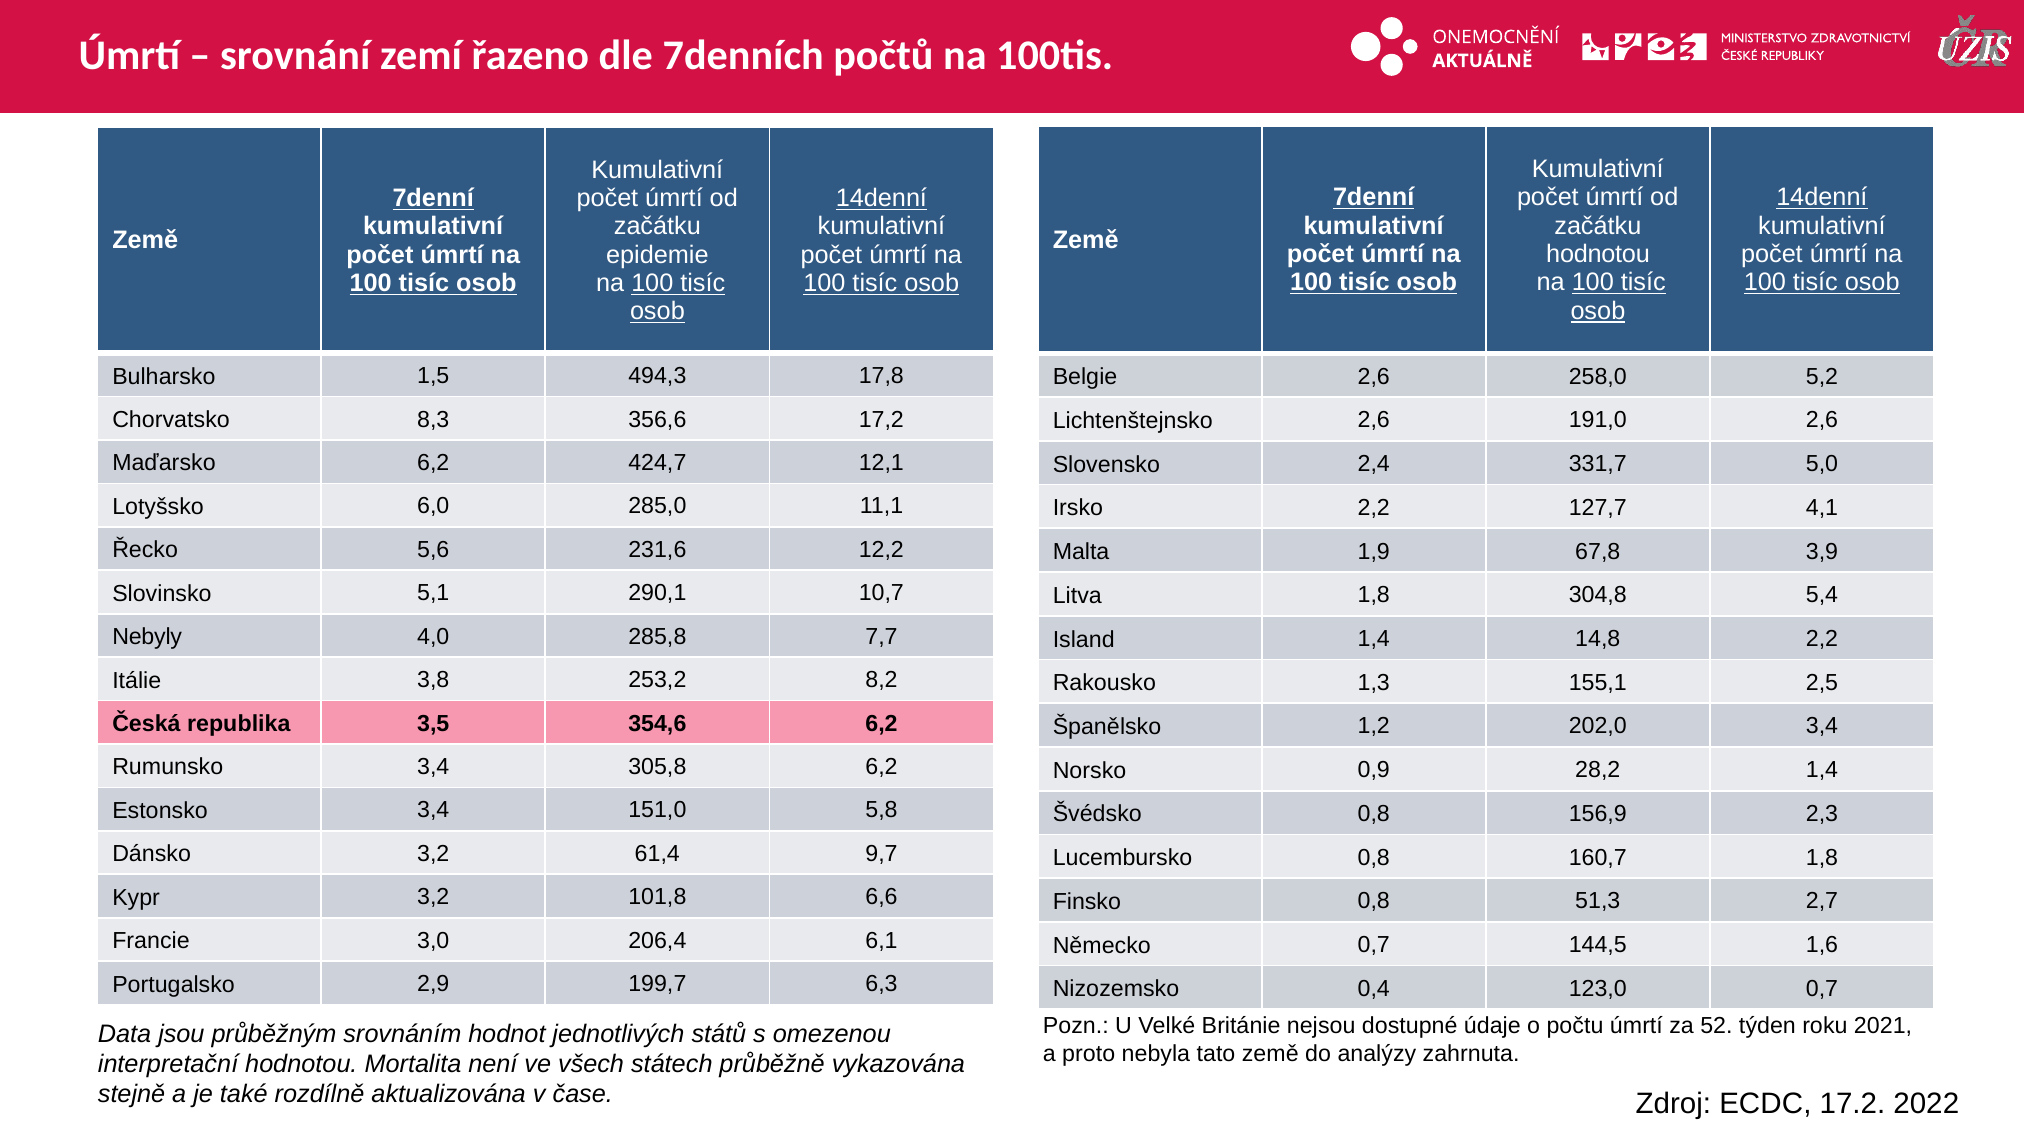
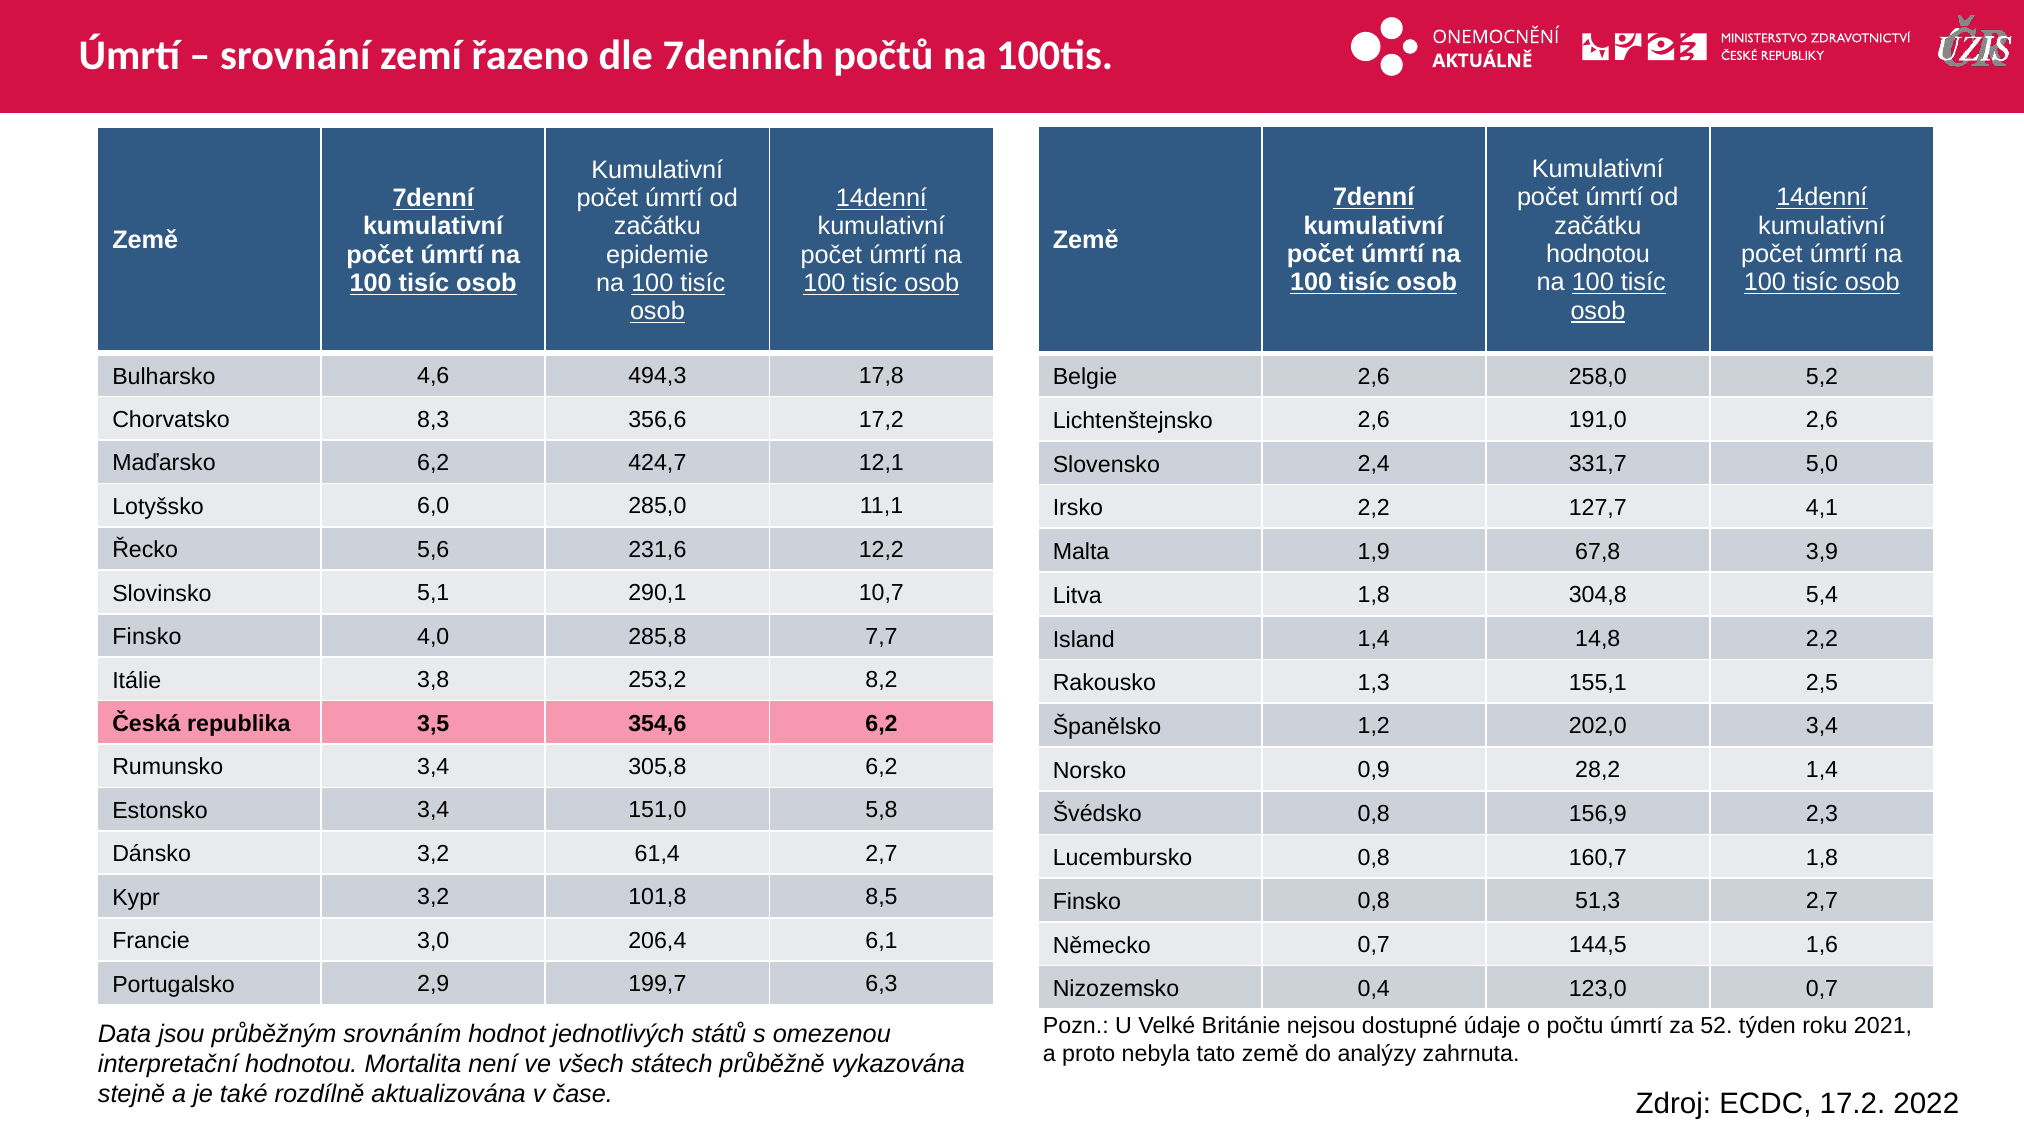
1,5: 1,5 -> 4,6 (433, 376)
Nebyly: Nebyly -> Finsko (147, 637)
61,4 9,7: 9,7 -> 2,7 (882, 854)
6,6: 6,6 -> 8,5 (882, 898)
